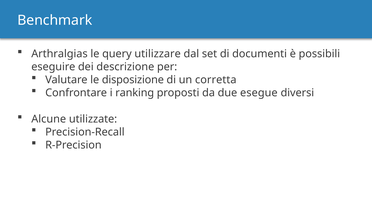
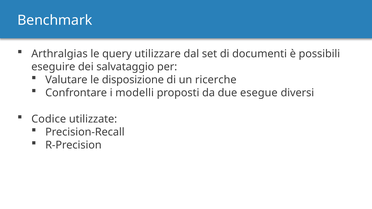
descrizione: descrizione -> salvataggio (125, 67)
corretta: corretta -> ricerche (216, 80)
ranking: ranking -> modelli (135, 93)
Alcune: Alcune -> Codice (49, 119)
